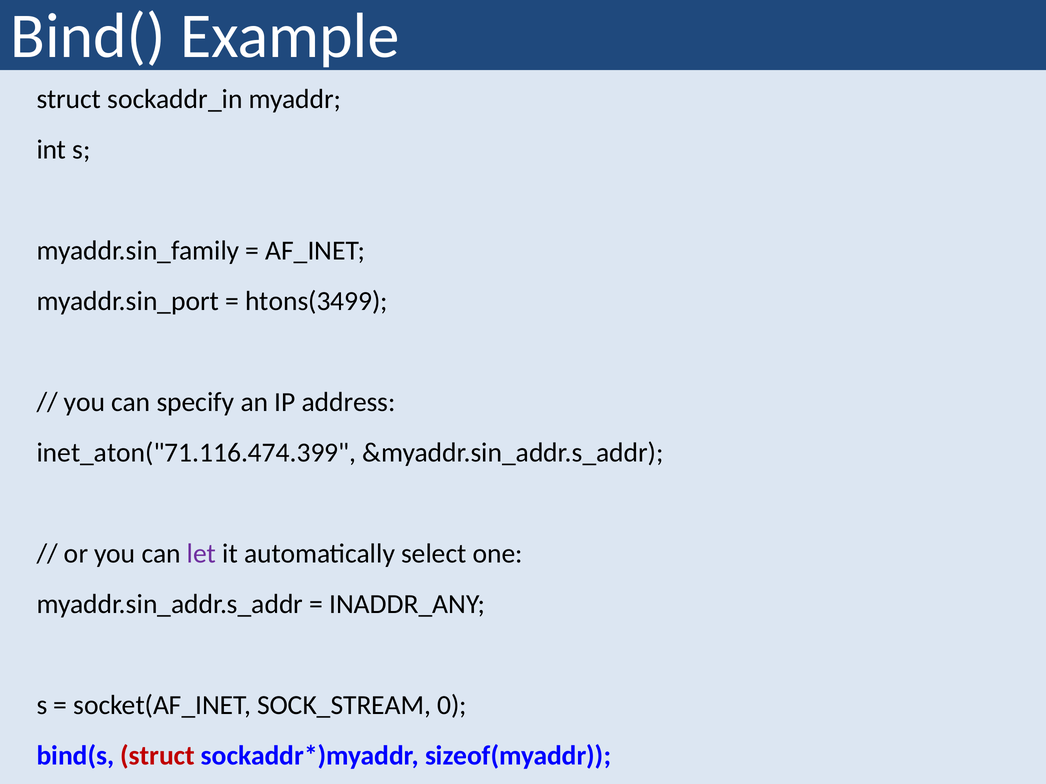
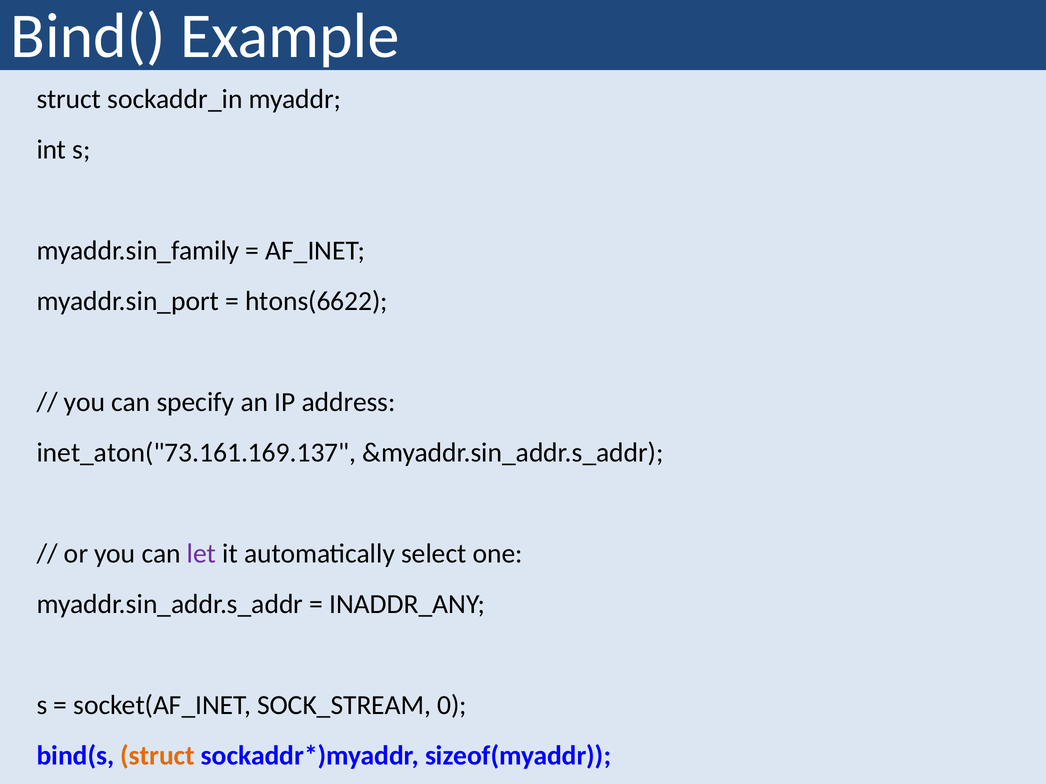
htons(3499: htons(3499 -> htons(6622 (316, 301)
inet_aton("71.116.474.399: inet_aton("71.116.474.399 -> inet_aton("73.161.169.137 (196, 453)
struct colour: red -> orange (158, 756)
